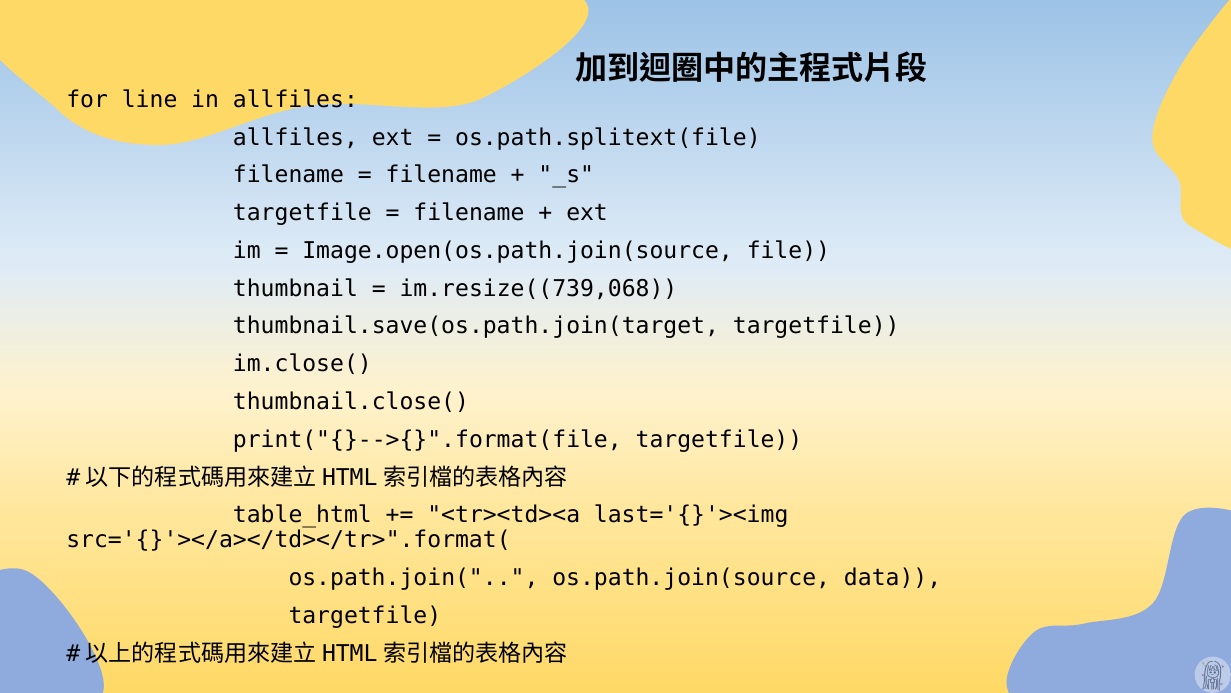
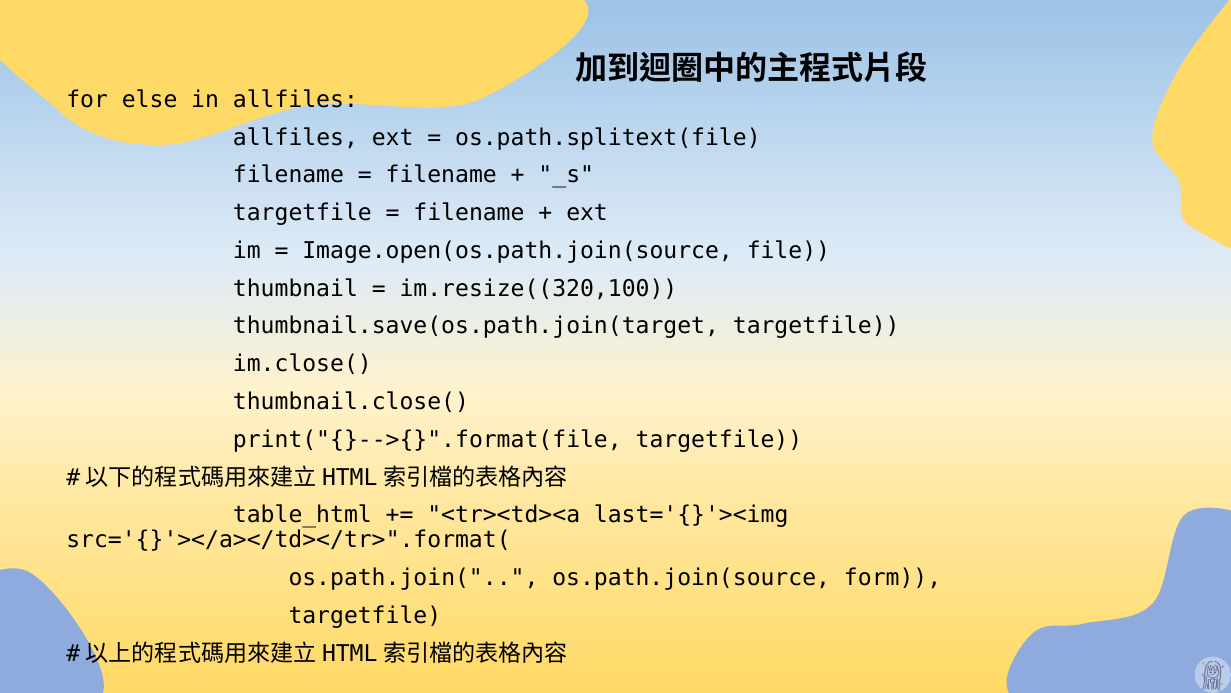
line: line -> else (150, 100)
im.resize((739,068: im.resize((739,068 -> im.resize((320,100 (538, 288)
data: data -> form (893, 578)
